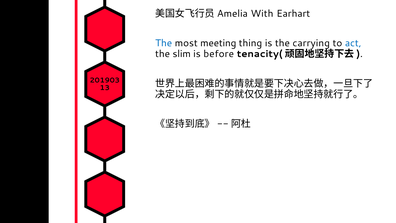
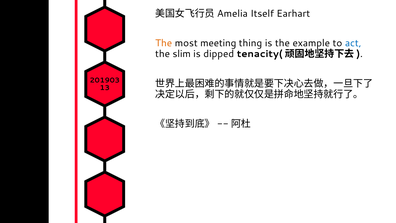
With: With -> Itself (262, 13)
The colour: blue -> orange (164, 43)
carrying: carrying -> example (311, 43)
before: before -> dipped (219, 54)
